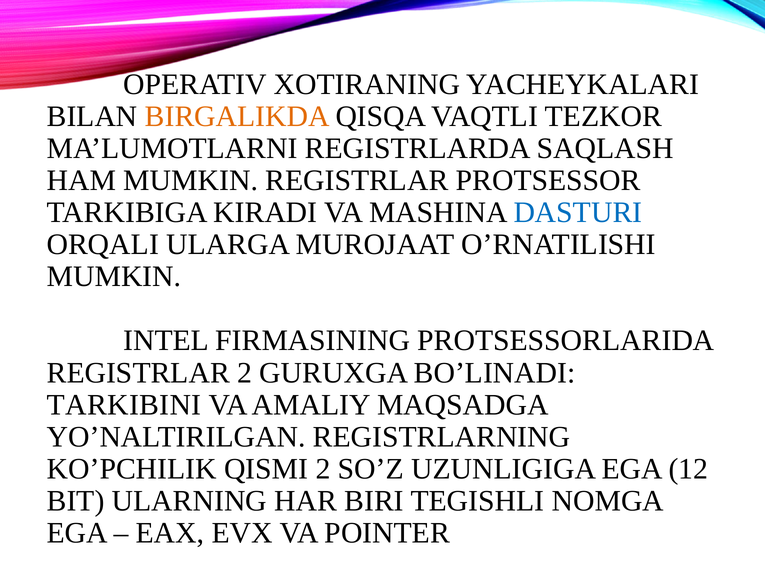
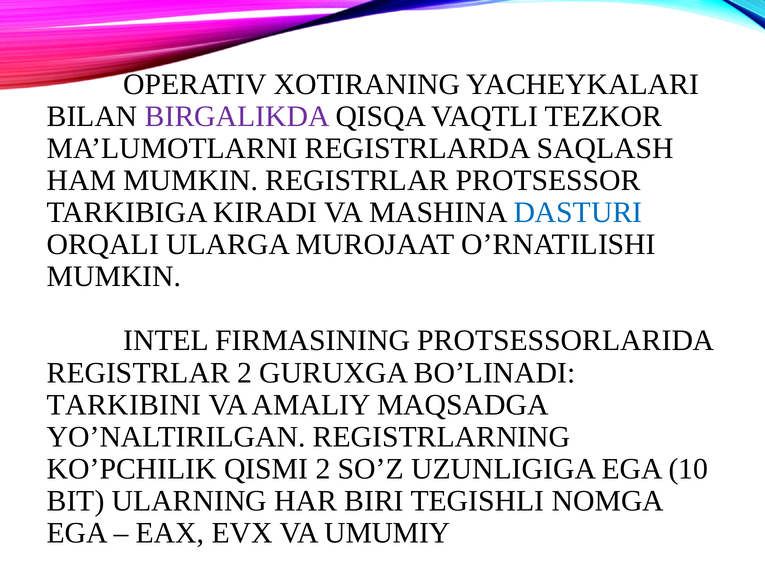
BIRGALIKDA colour: orange -> purple (237, 117)
12: 12 -> 10 (688, 469)
POINTER: POINTER -> UMUMIY (387, 534)
